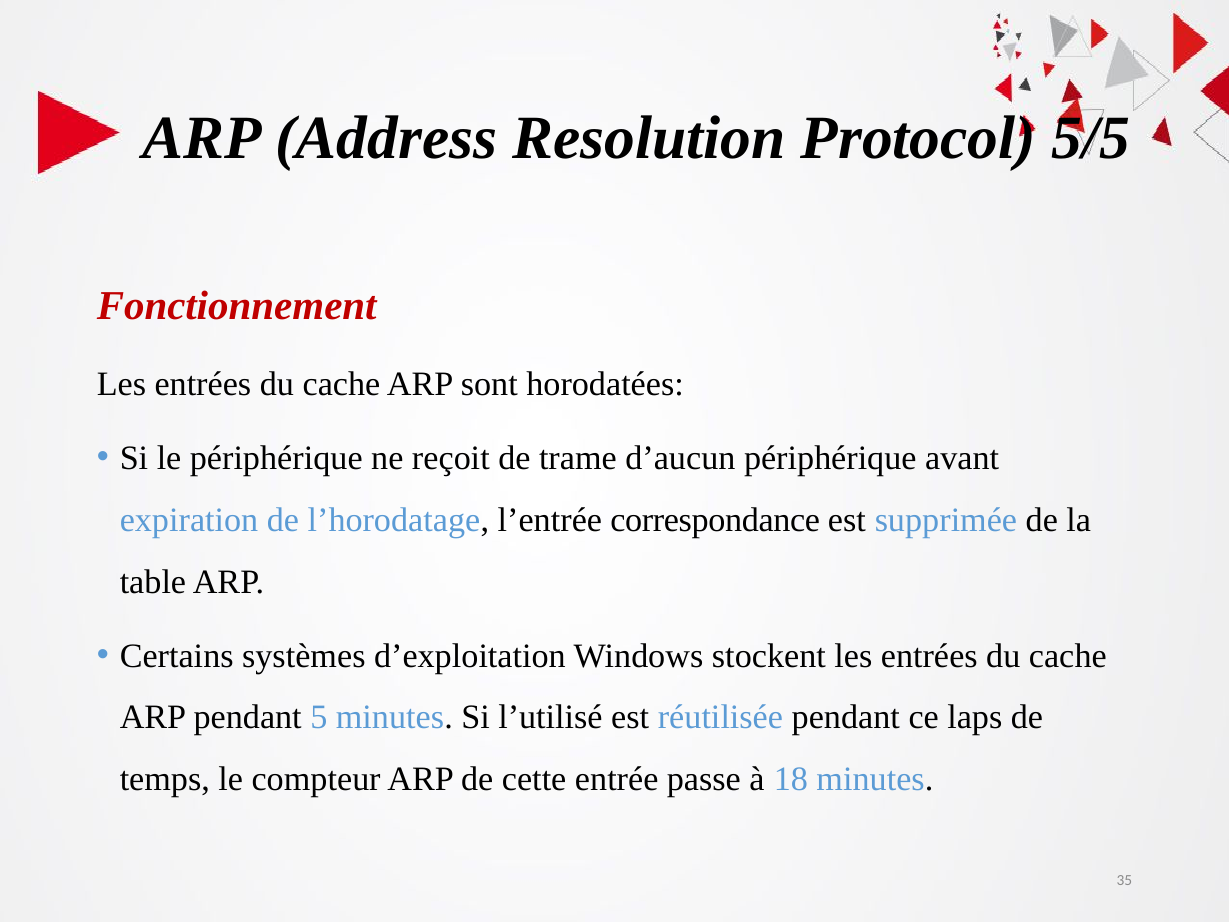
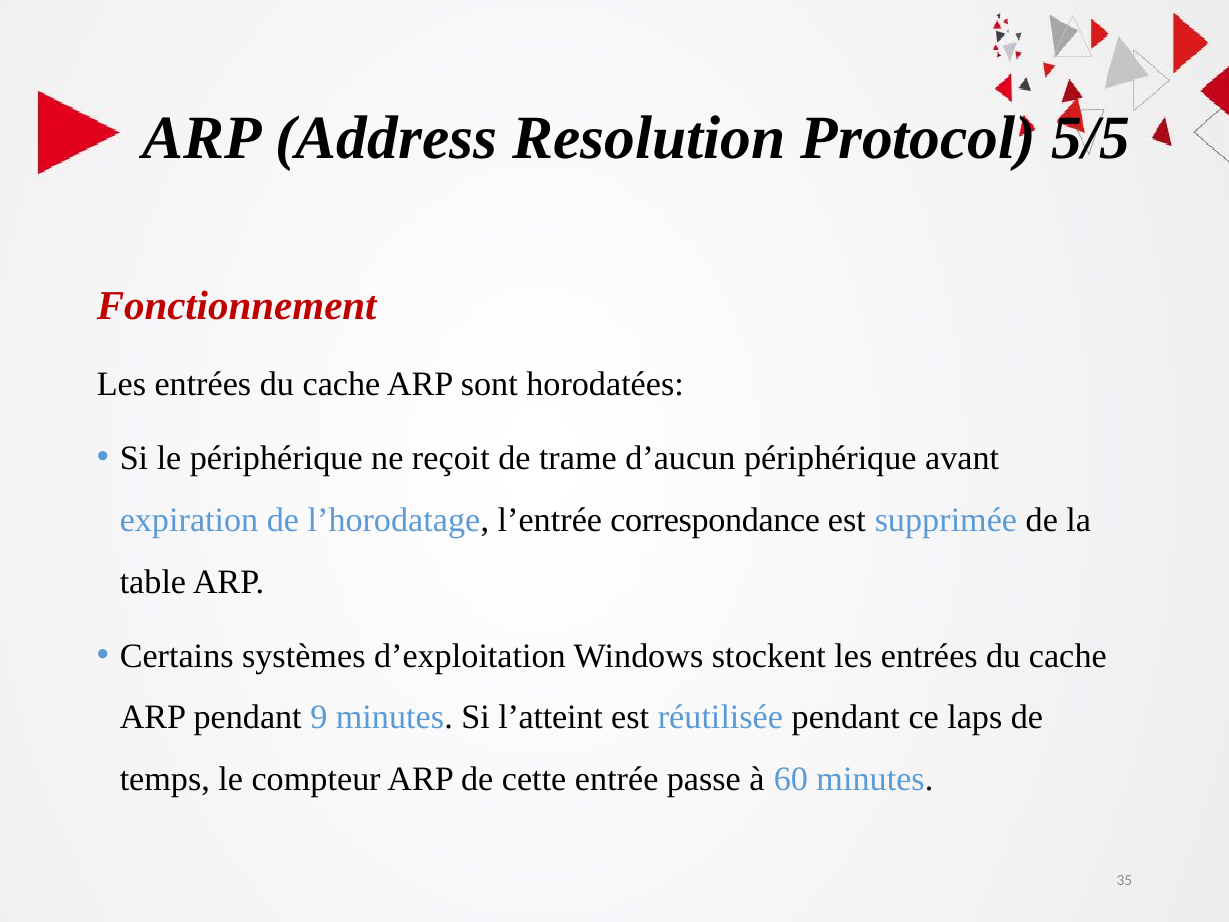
5: 5 -> 9 (319, 718)
l’utilisé: l’utilisé -> l’atteint (551, 718)
18: 18 -> 60 (791, 779)
